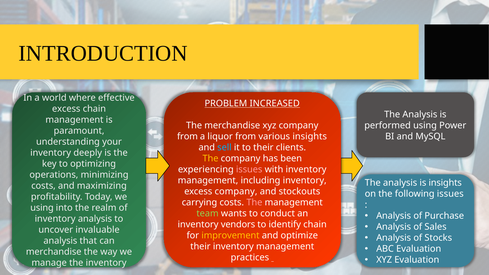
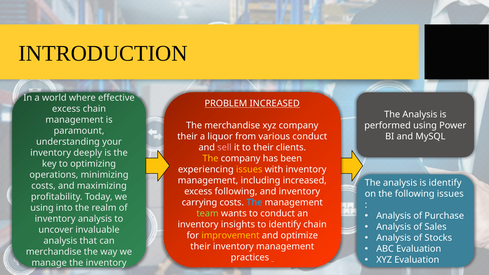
from: from -> their (187, 136)
various insights: insights -> conduct (310, 136)
sell colour: light blue -> pink (224, 147)
issues colour: pink -> yellow (249, 169)
including inventory: inventory -> increased (305, 180)
insights: insights -> identify (445, 183)
excess company: company -> following (236, 191)
and stockouts: stockouts -> inventory (299, 191)
The colour: pink -> light blue (254, 202)
vendors: vendors -> insights (238, 224)
